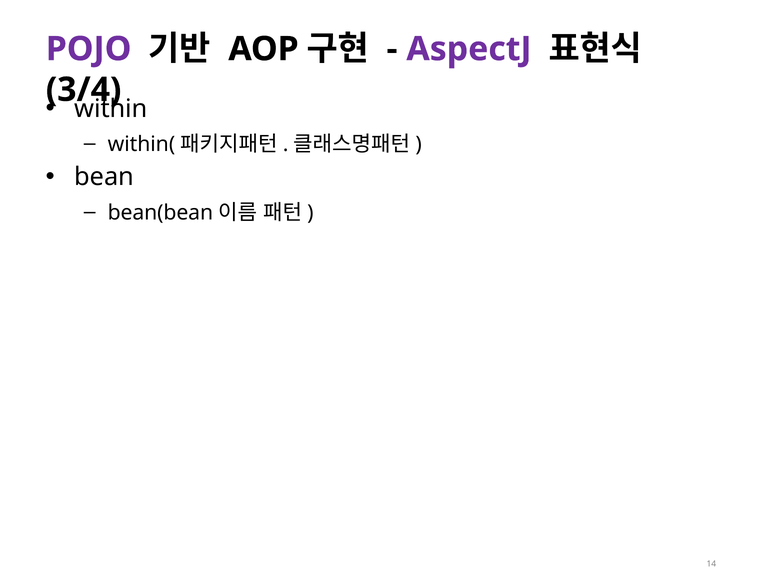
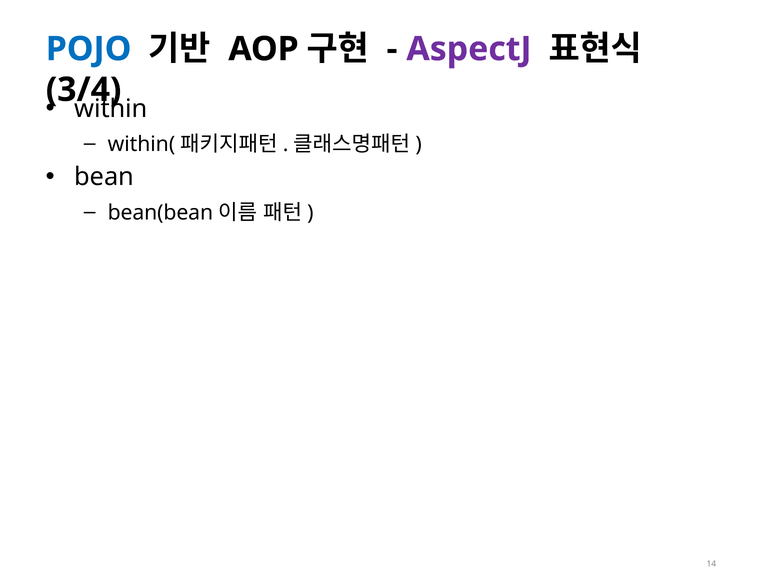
POJO colour: purple -> blue (89, 49)
